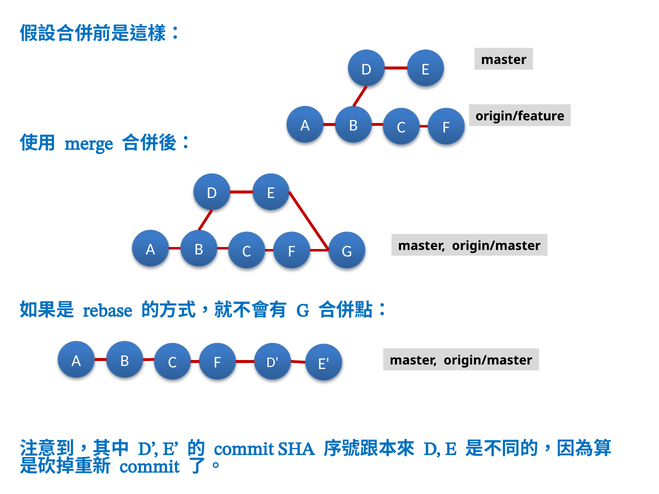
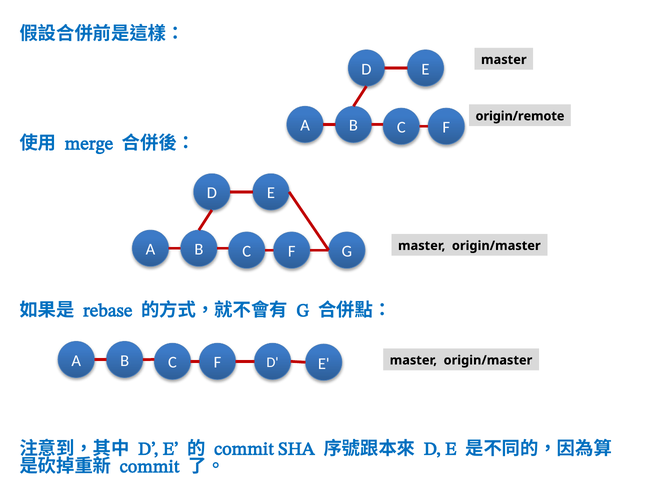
origin/feature: origin/feature -> origin/remote (520, 116)
